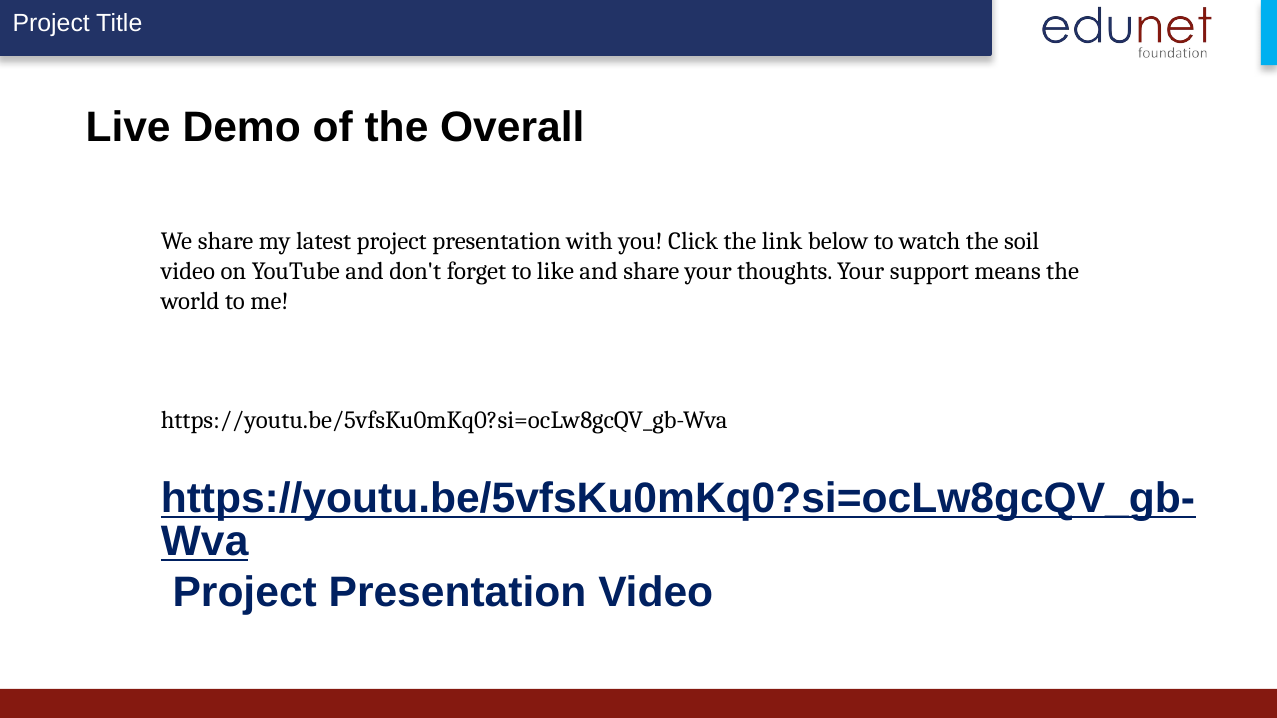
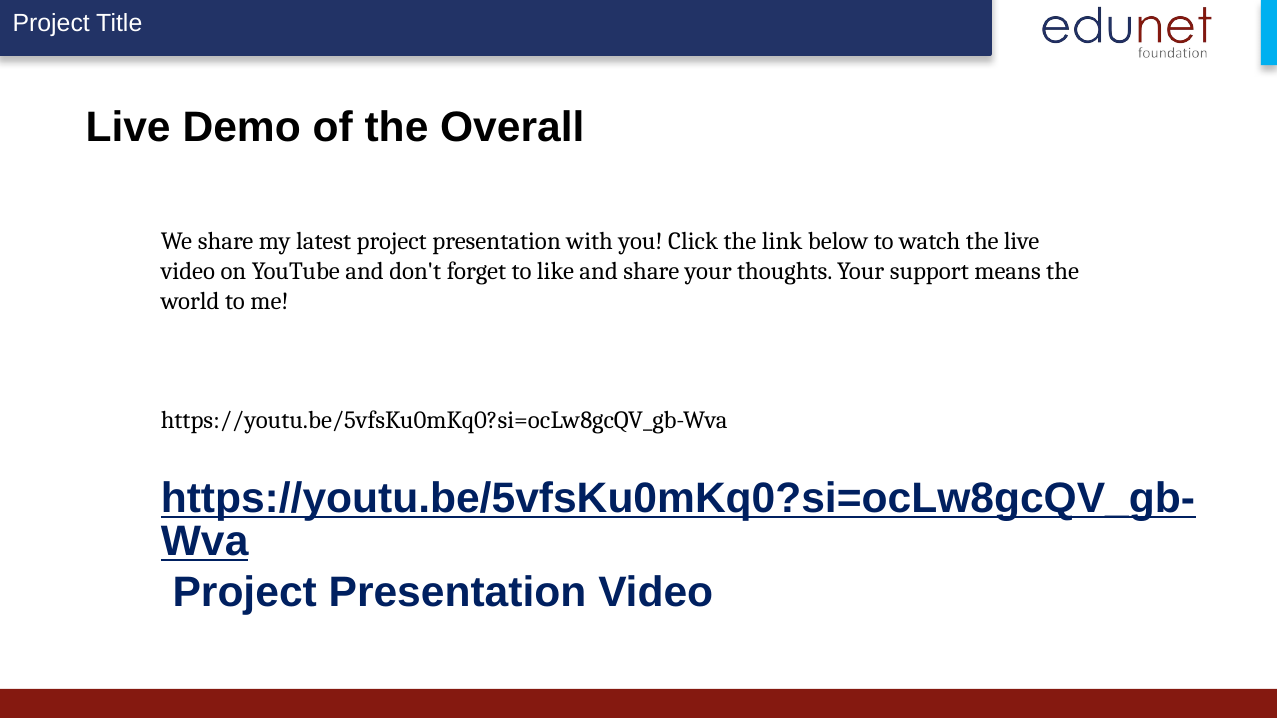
the soil: soil -> live (1022, 242)
